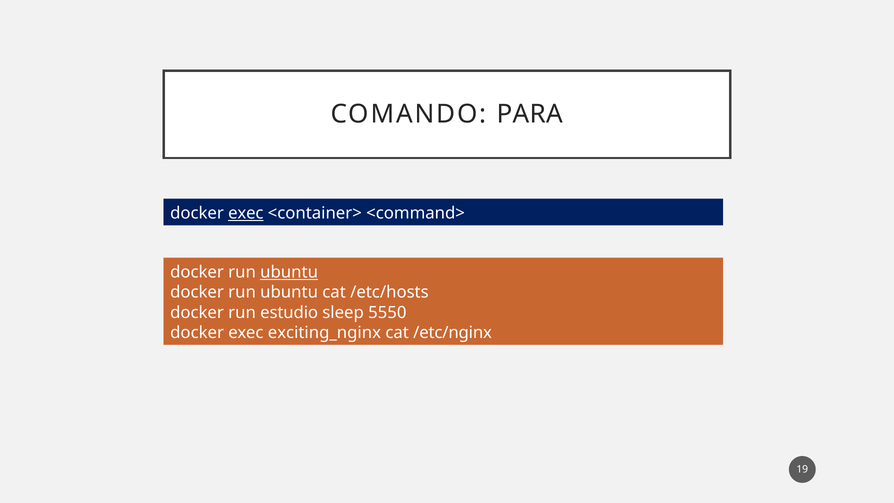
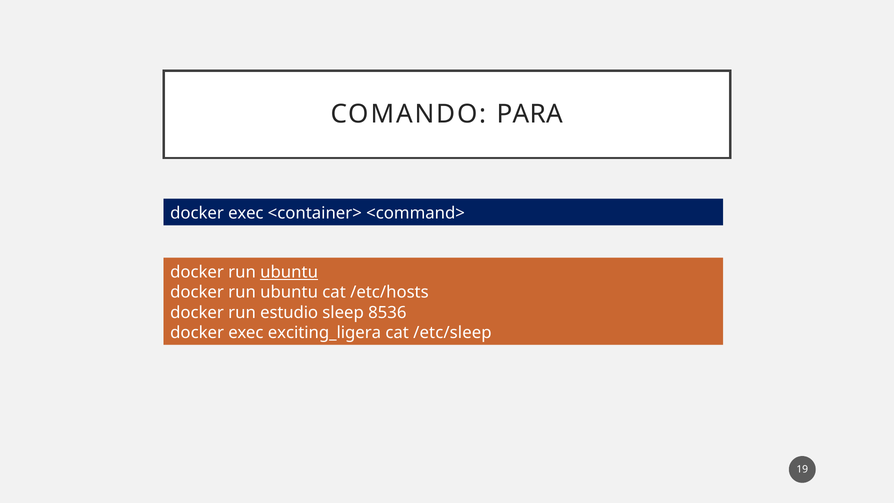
exec underline: present -> none (246, 213)
5550: 5550 -> 8536 (387, 312)
exciting_nginx: exciting_nginx -> exciting_ligera (324, 333)
/etc/nginx: /etc/nginx -> /etc/sleep (452, 333)
